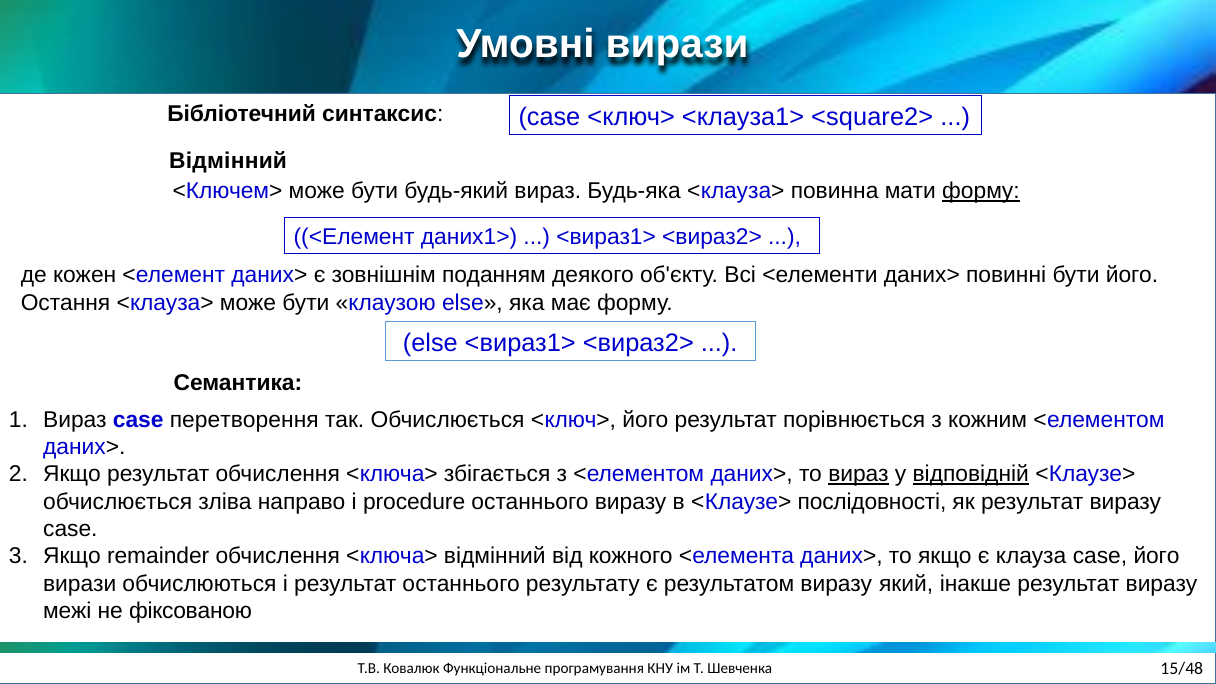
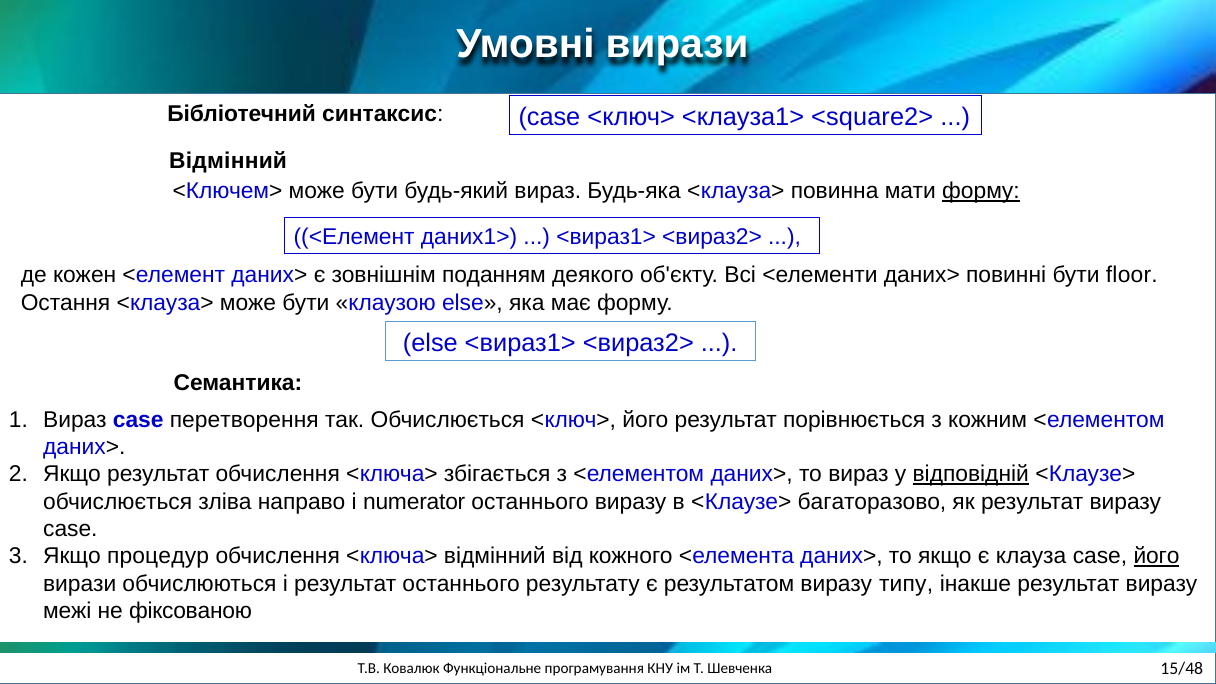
бути його: його -> floor (1132, 275)
вираз underline: present -> none (859, 474)
procedure: procedure -> numerator (414, 502)
послідовності: послідовності -> багаторазово (872, 502)
remainder: remainder -> процедур (158, 556)
його underline: none -> present (1157, 556)
який: який -> типу (906, 584)
